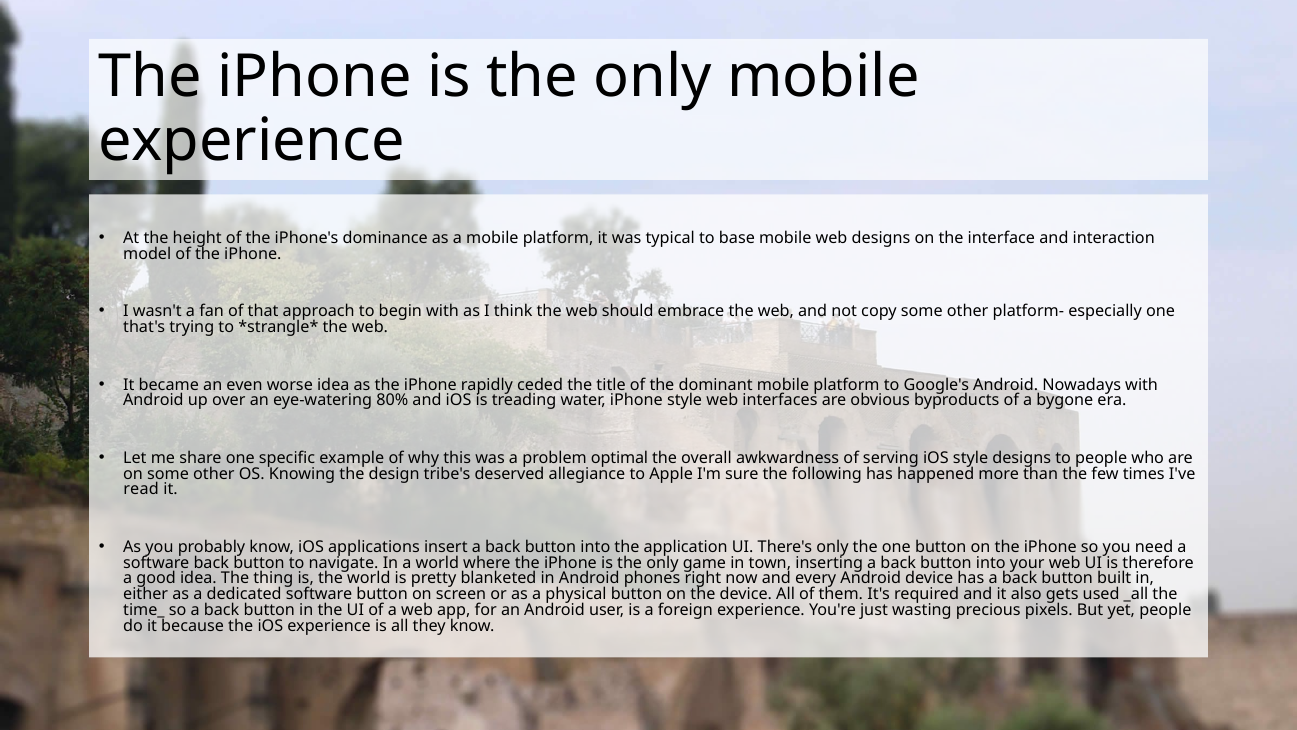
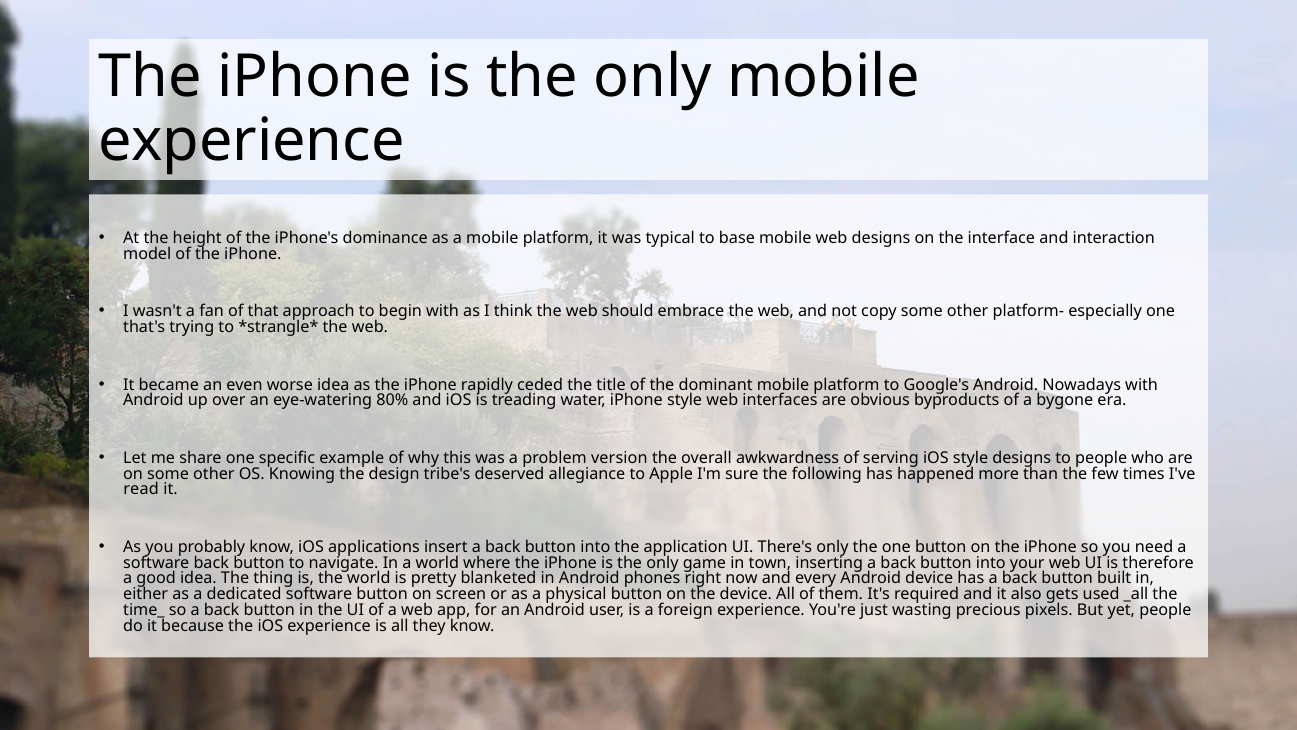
optimal: optimal -> version (619, 458)
